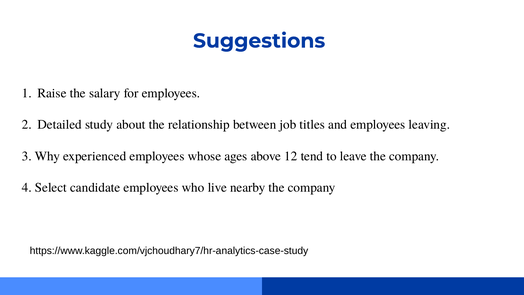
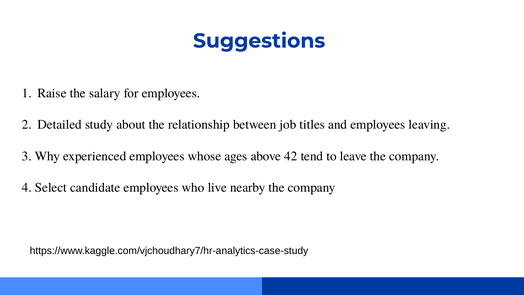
12: 12 -> 42 (291, 156)
